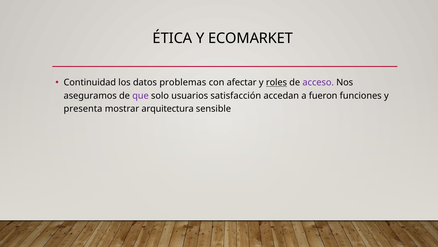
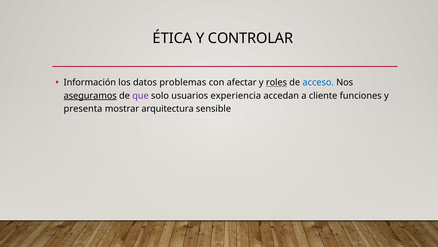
ECOMARKET: ECOMARKET -> CONTROLAR (251, 38)
Continuidad: Continuidad -> Información (90, 82)
acceso colour: purple -> blue (318, 82)
aseguramos underline: none -> present (90, 96)
satisfacción: satisfacción -> experiencia (236, 96)
fueron: fueron -> cliente (323, 96)
